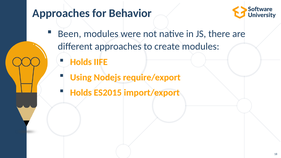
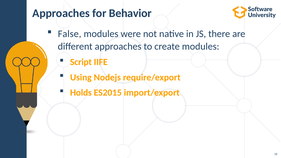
Been: Been -> False (70, 34)
Holds: Holds -> Script (81, 62)
